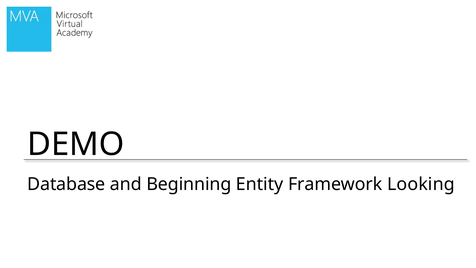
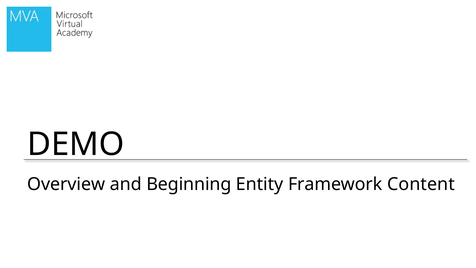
Database: Database -> Overview (66, 184)
Looking: Looking -> Content (421, 184)
